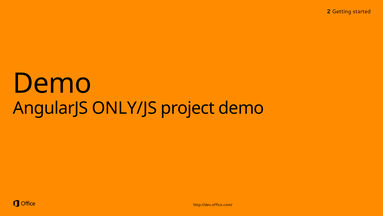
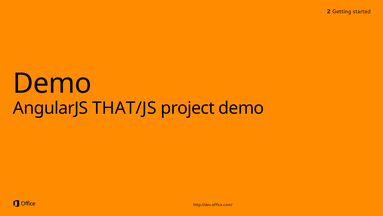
ONLY/JS: ONLY/JS -> THAT/JS (124, 108)
